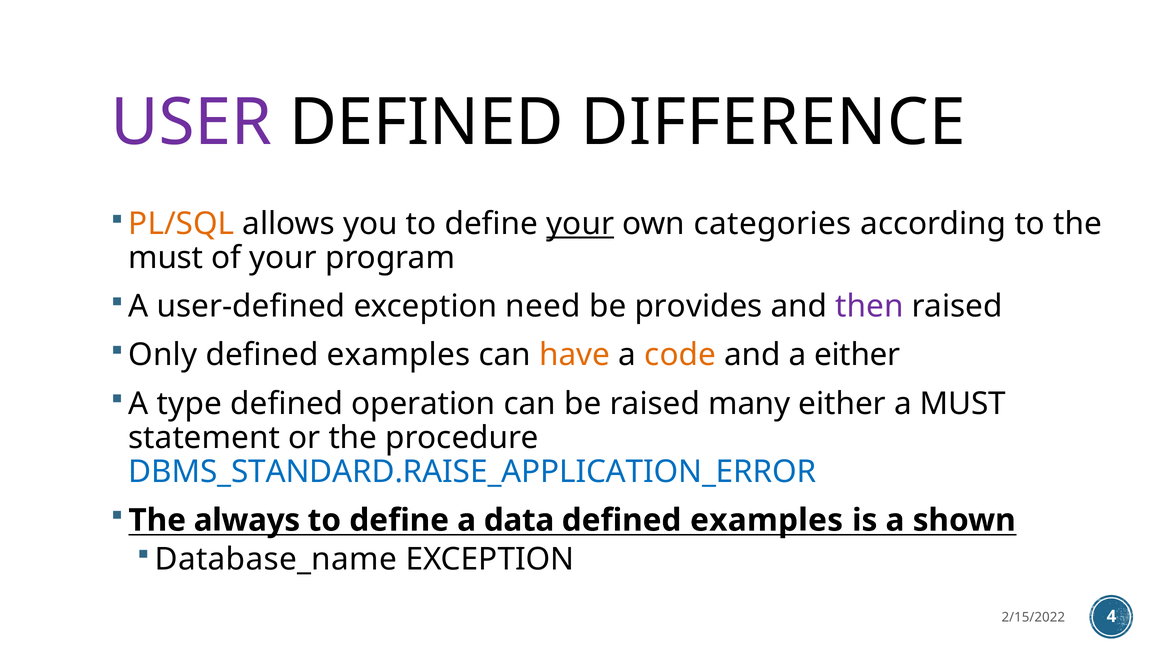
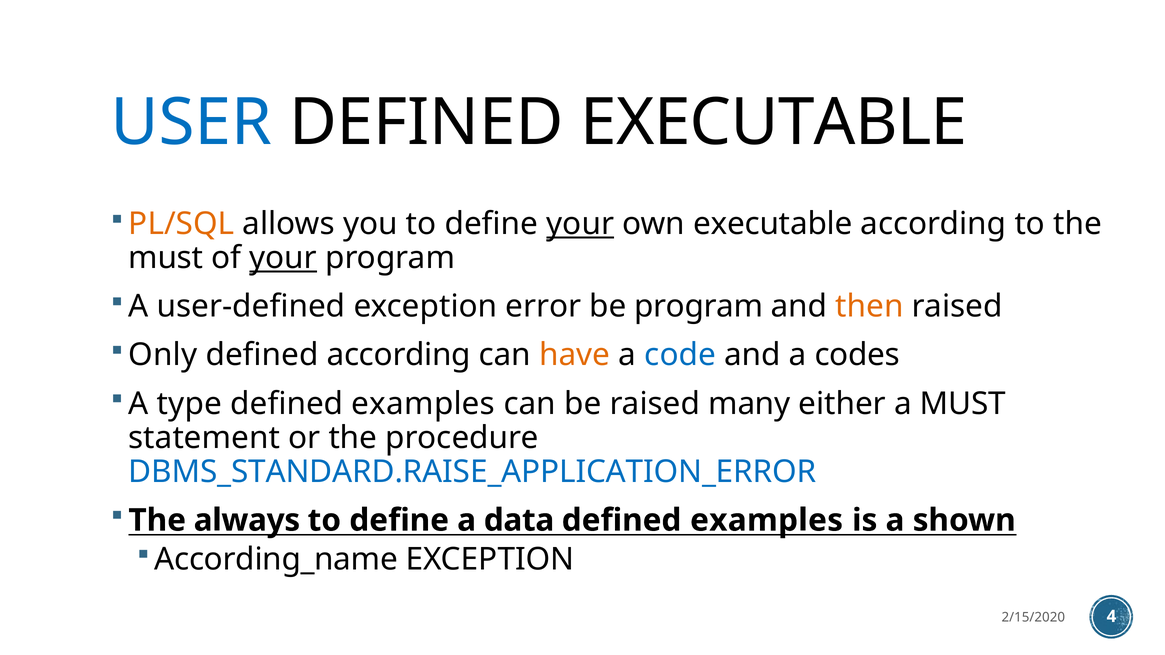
USER colour: purple -> blue (191, 123)
DEFINED DIFFERENCE: DIFFERENCE -> EXECUTABLE (774, 123)
own categories: categories -> executable (773, 224)
your underline: none -> present (283, 258)
need: need -> error (543, 307)
be provides: provides -> program (699, 307)
then colour: purple -> orange (870, 307)
examples: examples -> according (399, 355)
code colour: orange -> blue (680, 355)
a either: either -> codes (857, 355)
operation: operation -> examples (423, 404)
Database_name: Database_name -> According_name (276, 559)
2/15/2022: 2/15/2022 -> 2/15/2020 (1033, 618)
